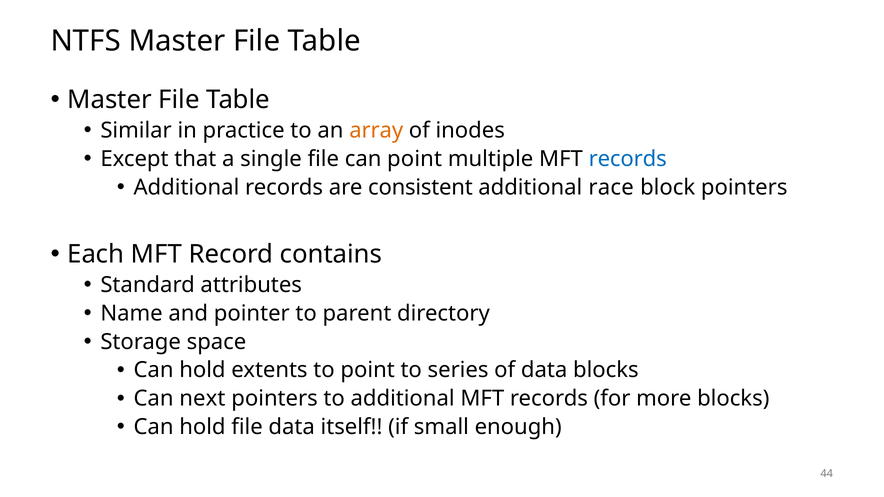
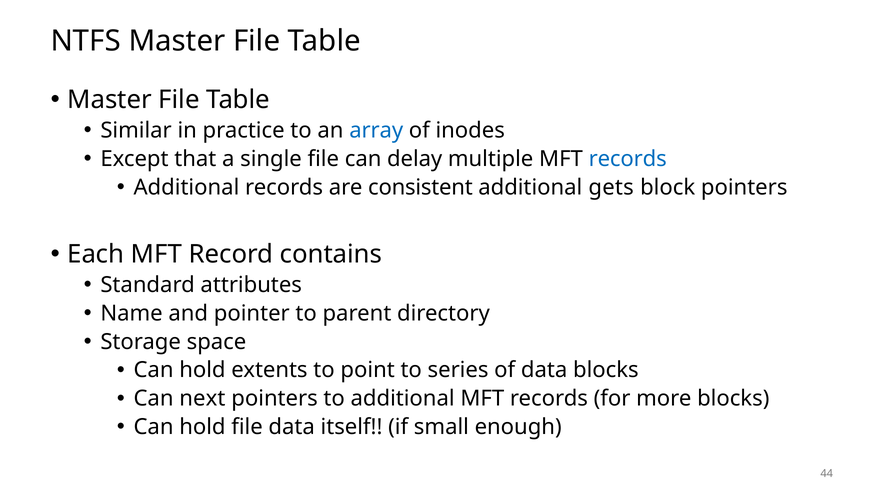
array colour: orange -> blue (376, 130)
can point: point -> delay (415, 159)
race: race -> gets (611, 187)
